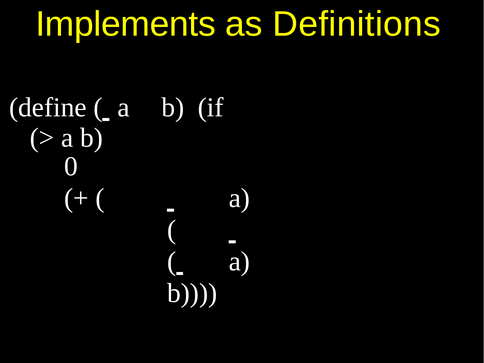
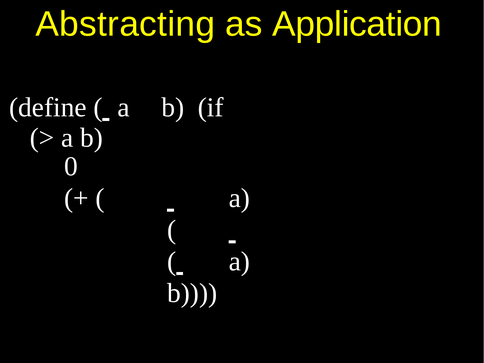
Implements: Implements -> Abstracting (125, 24)
Definitions: Definitions -> Application (357, 24)
